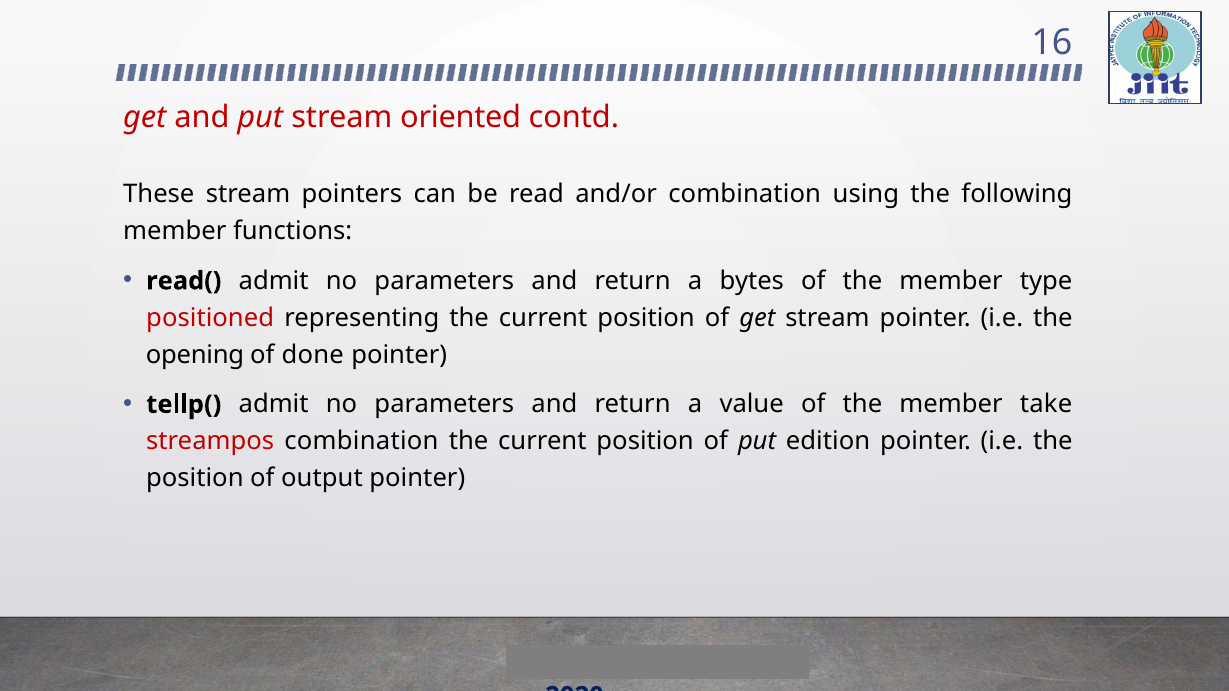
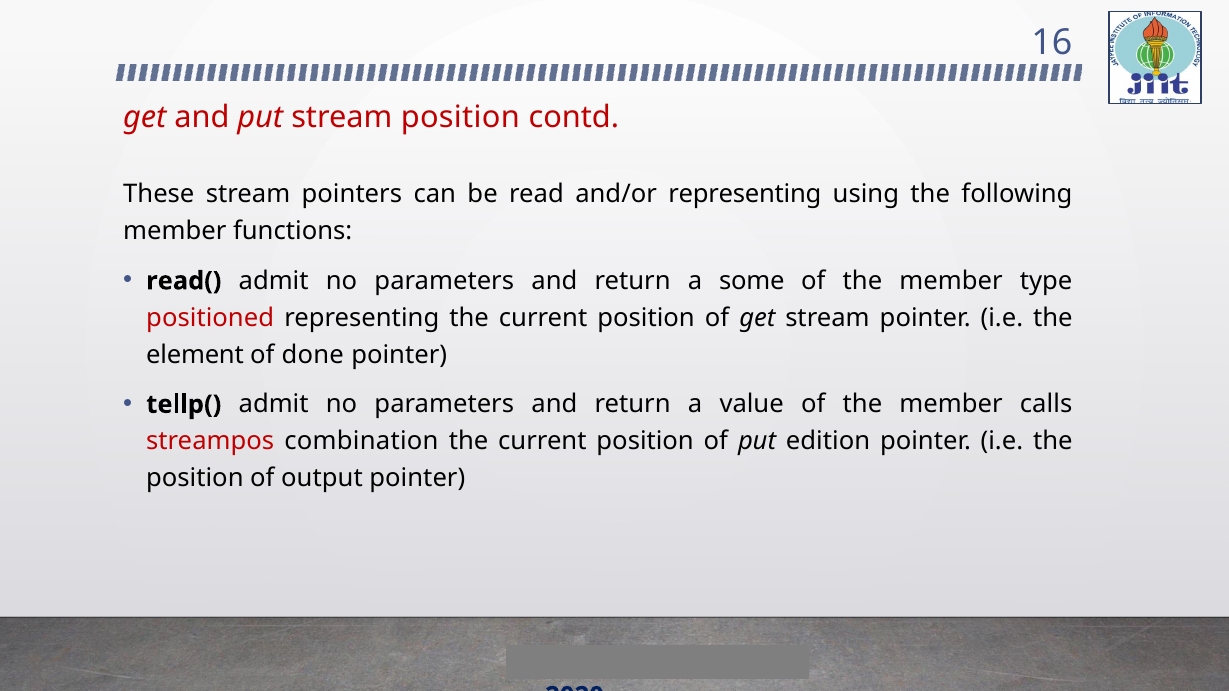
stream oriented: oriented -> position (460, 117)
and/or combination: combination -> representing (745, 194)
bytes: bytes -> some (752, 281)
opening: opening -> element (195, 355)
take: take -> calls (1046, 405)
